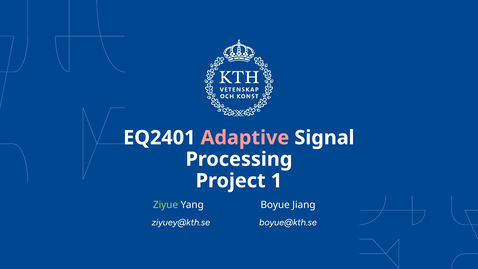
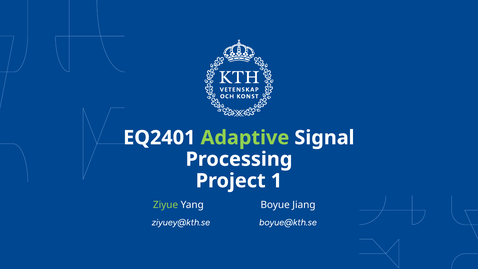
Adaptive colour: pink -> light green (245, 138)
